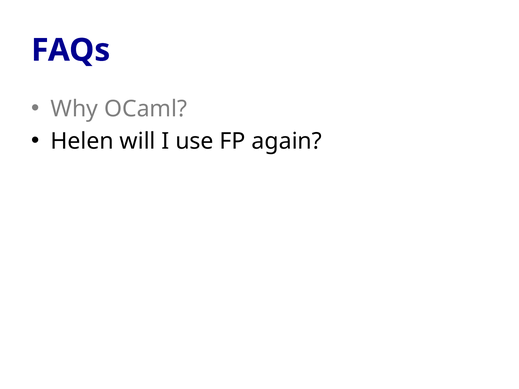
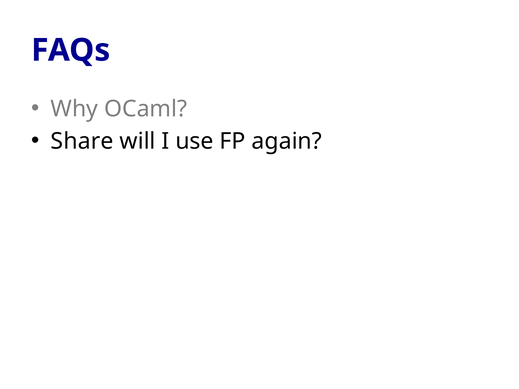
Helen: Helen -> Share (82, 141)
